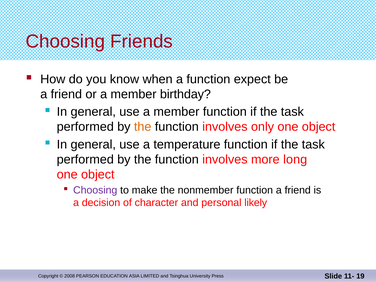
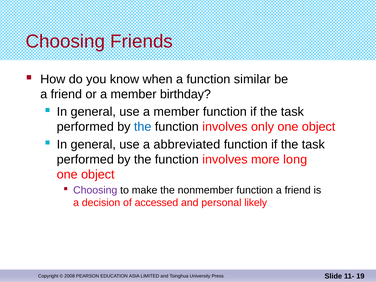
expect: expect -> similar (252, 79)
the colour: orange -> blue (143, 127)
temperature: temperature -> abbreviated (187, 144)
character: character -> accessed (156, 203)
